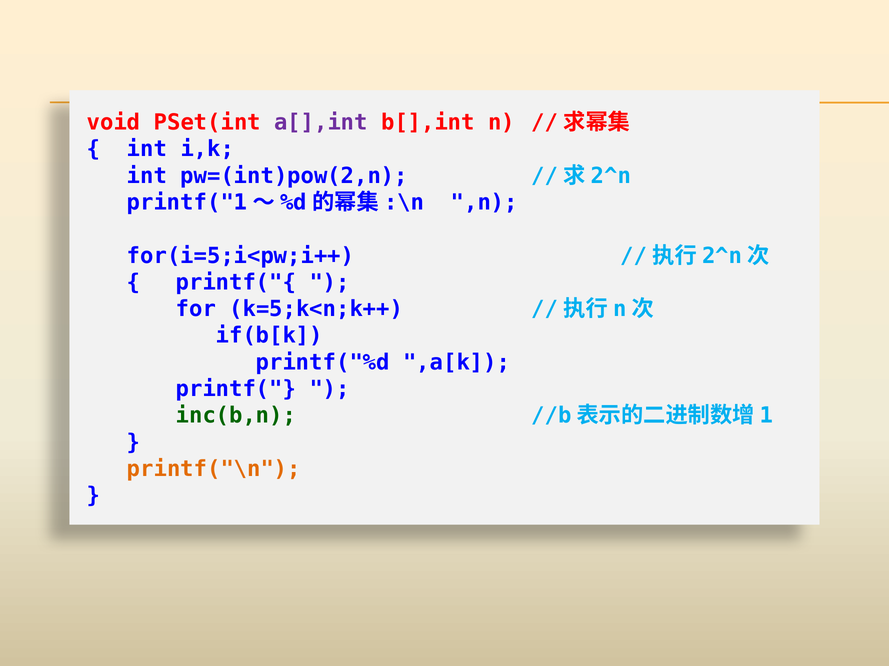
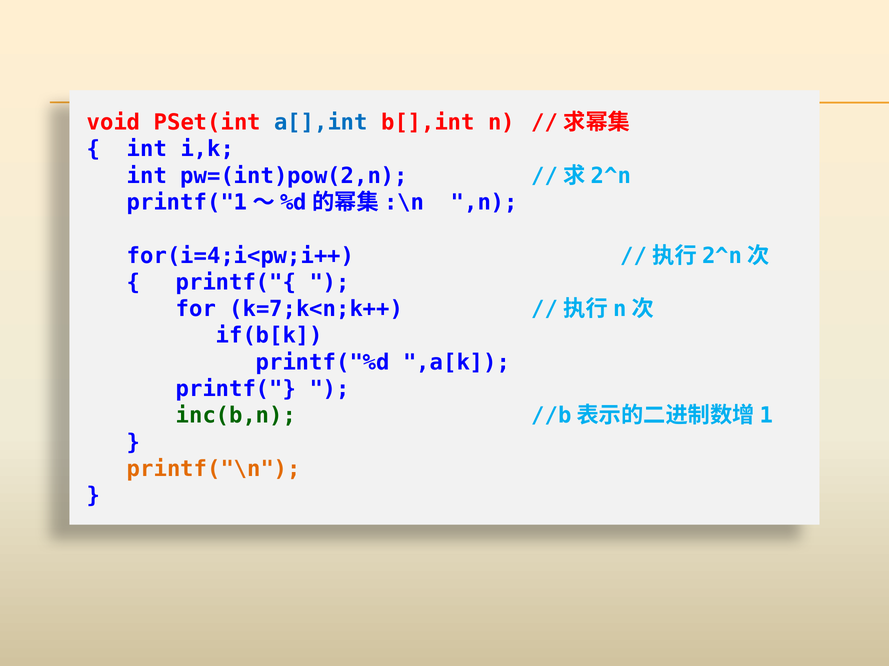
a[],int colour: purple -> blue (321, 123)
for(i=5;i<pw;i++: for(i=5;i<pw;i++ -> for(i=4;i<pw;i++ (241, 256)
k=5;k<n;k++: k=5;k<n;k++ -> k=7;k<n;k++ (316, 309)
